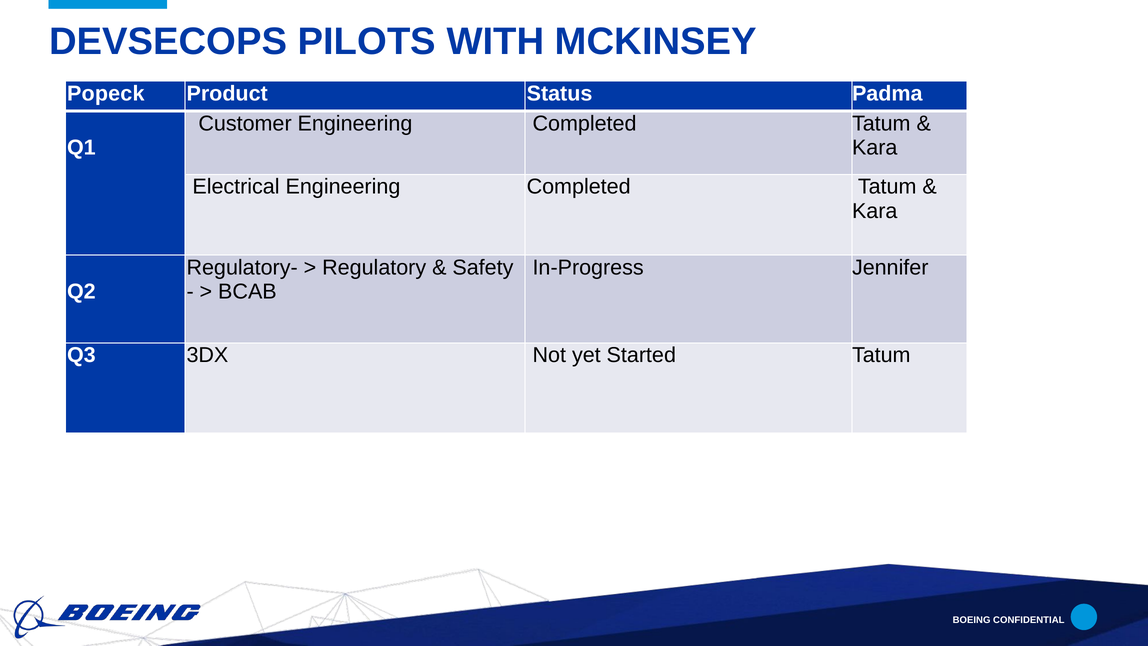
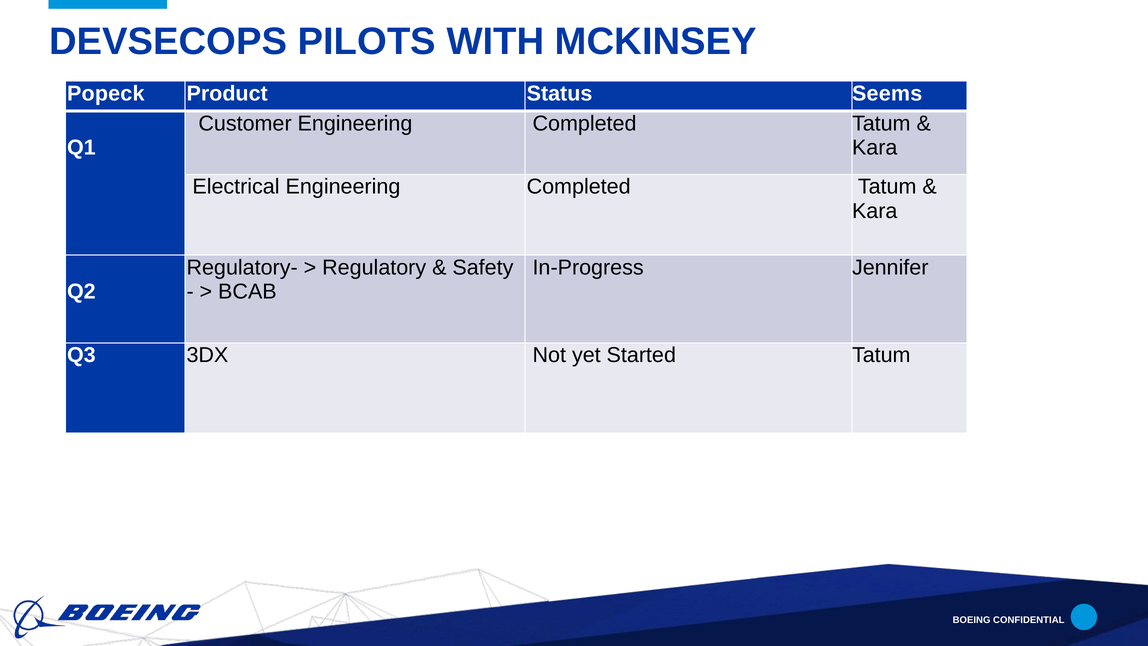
Padma: Padma -> Seems (887, 93)
